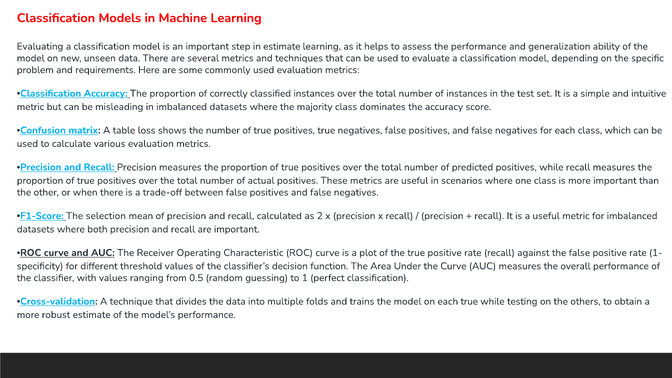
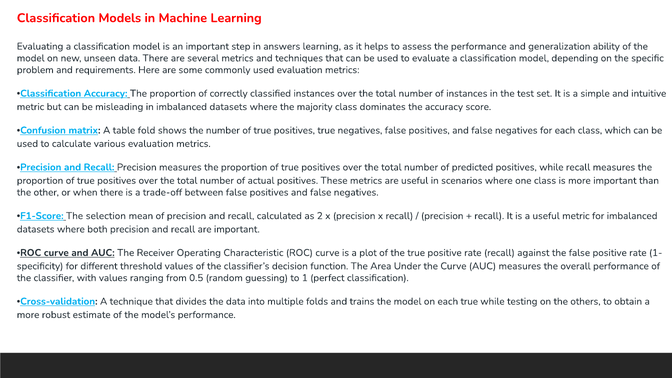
in estimate: estimate -> answers (282, 46)
loss: loss -> fold (147, 130)
